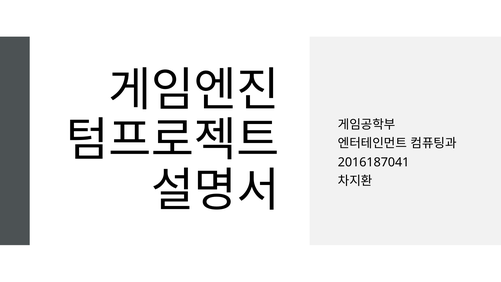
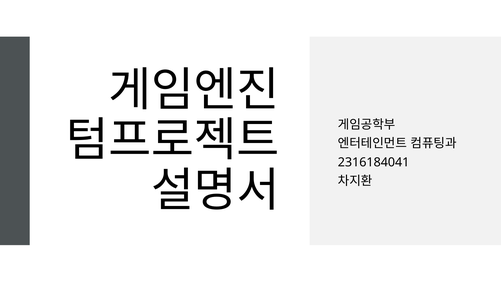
2016187041: 2016187041 -> 2316184041 (374, 162)
